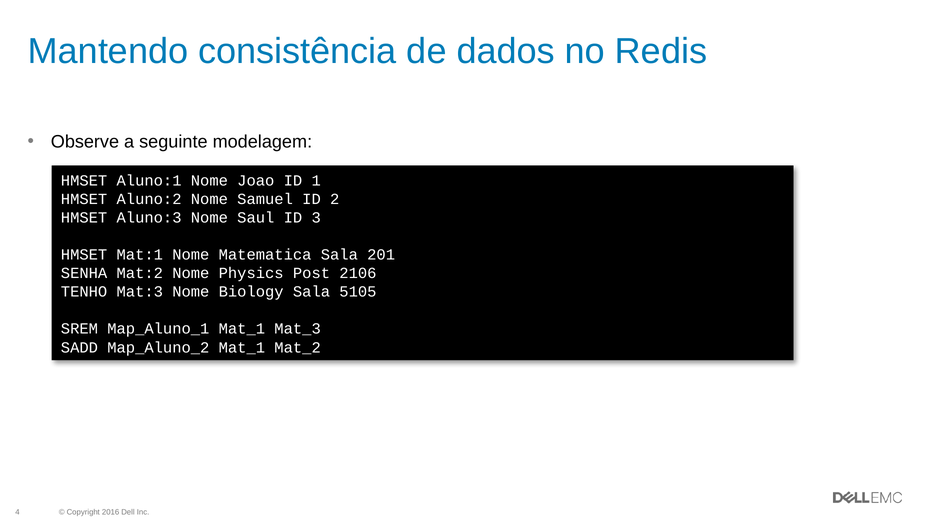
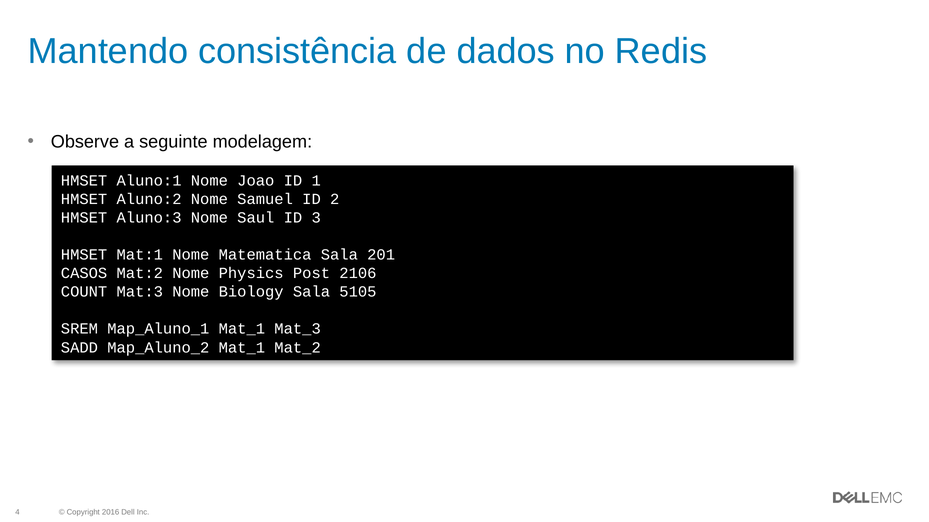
SENHA: SENHA -> CASOS (84, 274)
TENHO: TENHO -> COUNT (84, 292)
